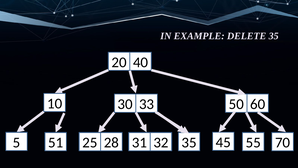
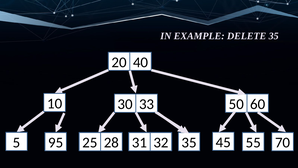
51: 51 -> 95 (56, 142)
